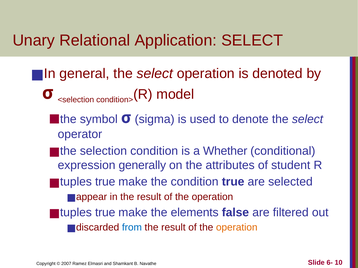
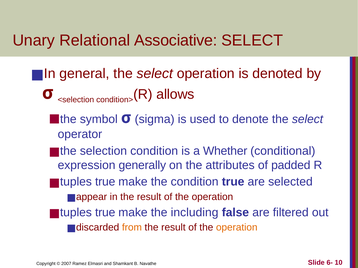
Application: Application -> Associative (176, 40)
model: model -> allows (175, 94)
student: student -> padded (291, 165)
elements: elements -> including (195, 213)
from colour: blue -> orange (132, 228)
